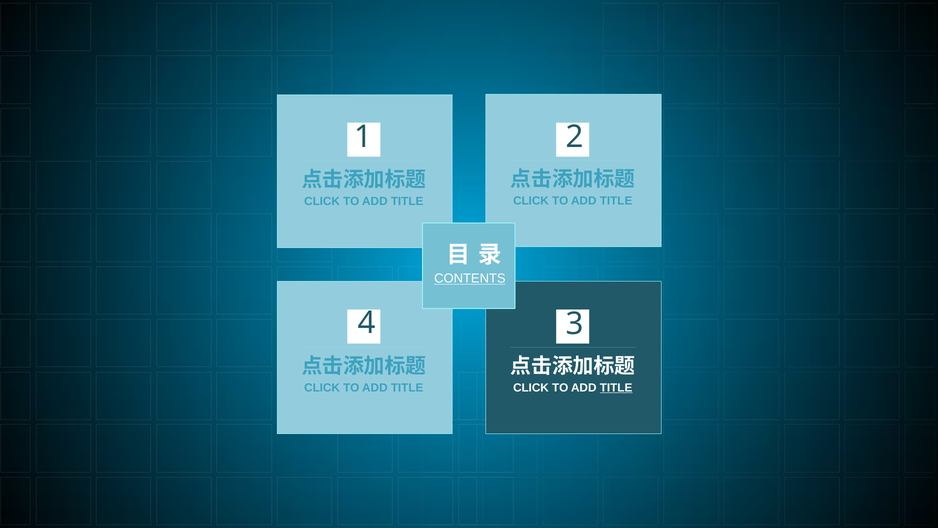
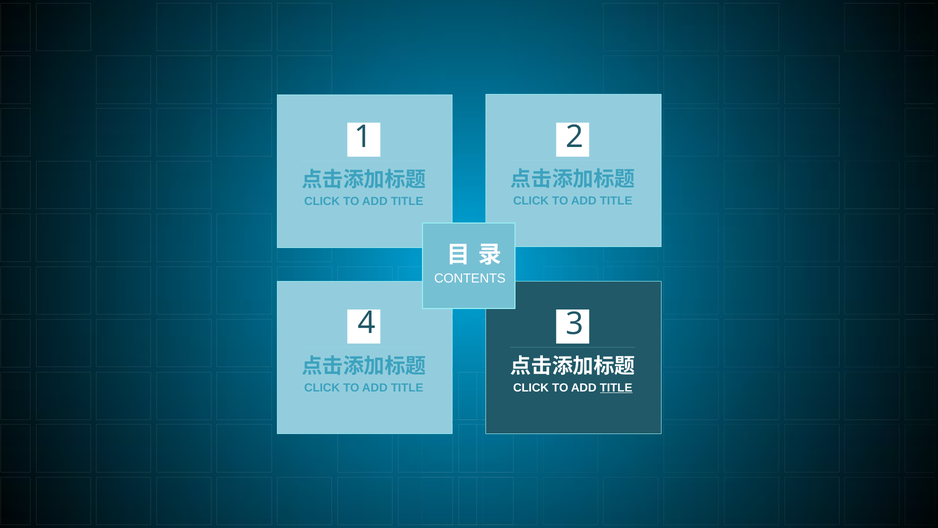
CONTENTS underline: present -> none (470, 278)
